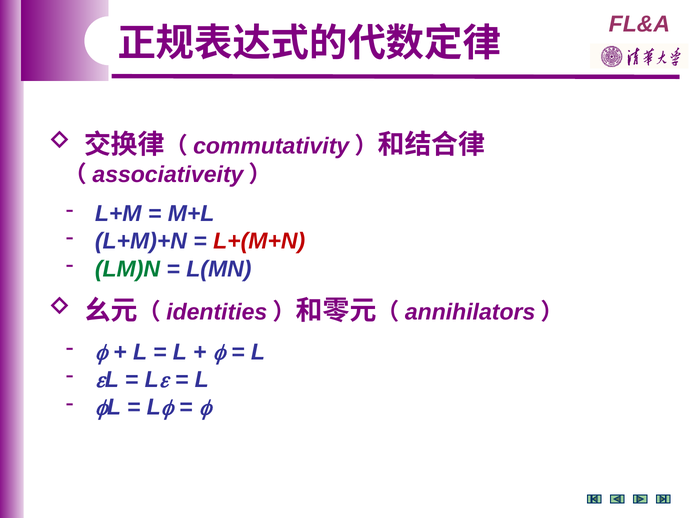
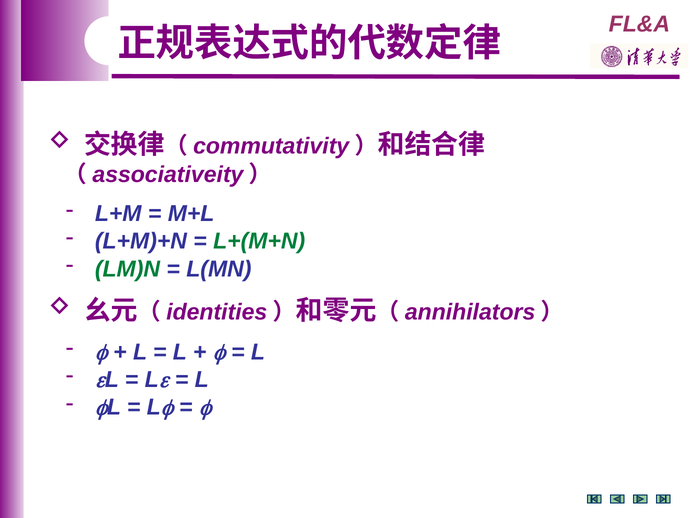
L+(M+N colour: red -> green (259, 241)
